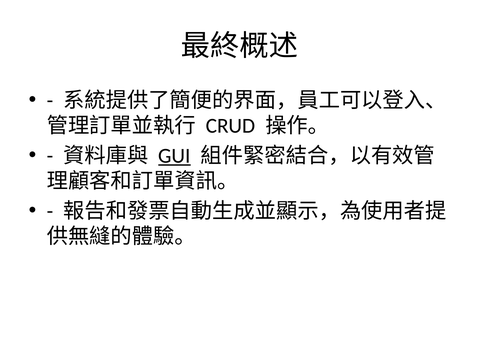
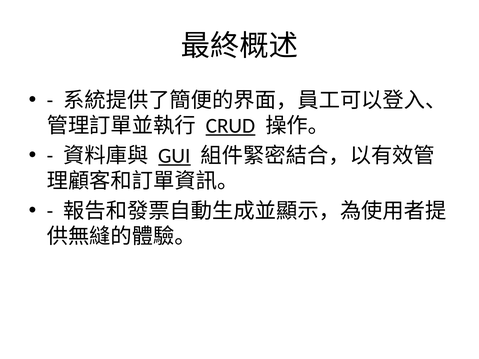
CRUD underline: none -> present (231, 126)
